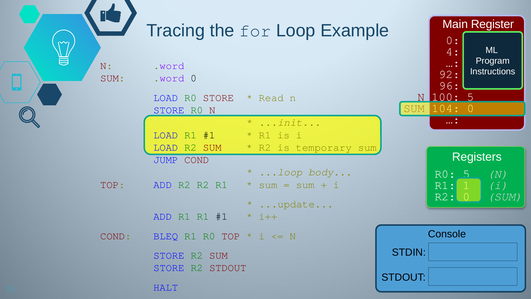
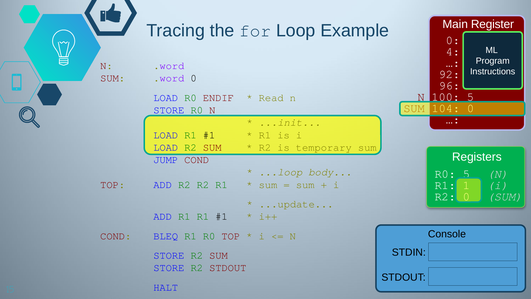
R0 STORE: STORE -> ENDIF (218, 98)
